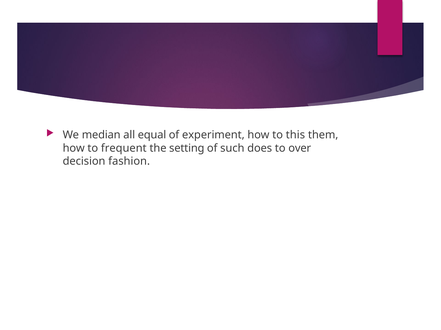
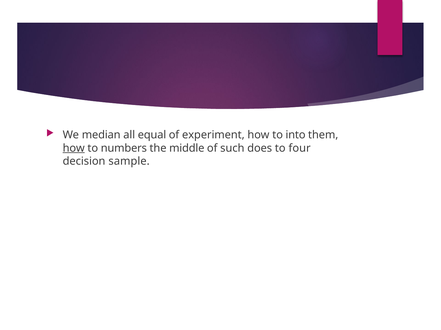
this: this -> into (296, 135)
how underline: none -> present (74, 148)
frequent: frequent -> numbers (124, 148)
setting: setting -> middle (187, 148)
over: over -> four (300, 148)
fashion: fashion -> sample (129, 162)
